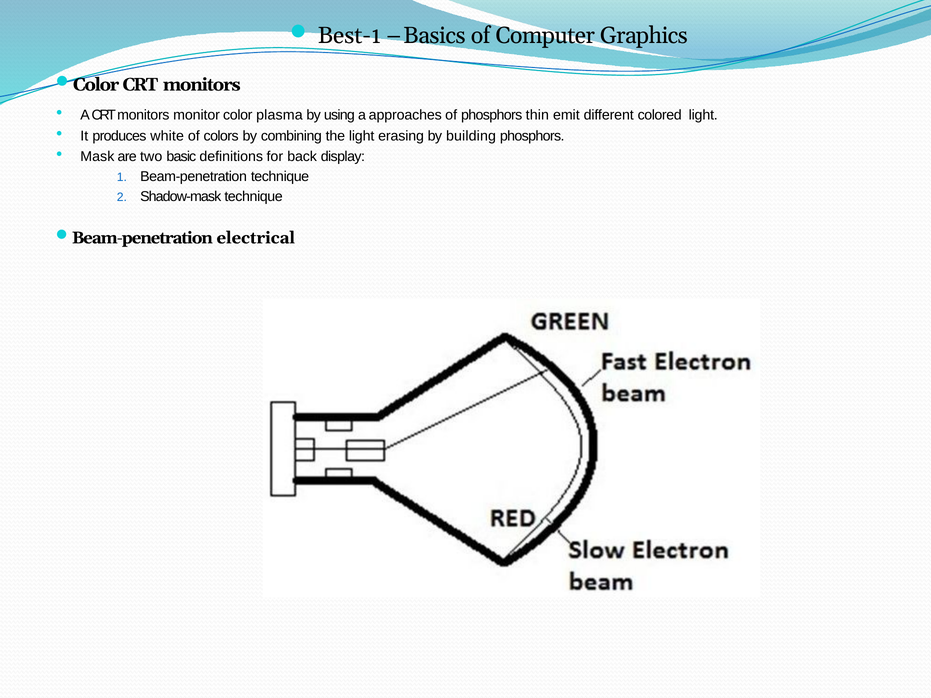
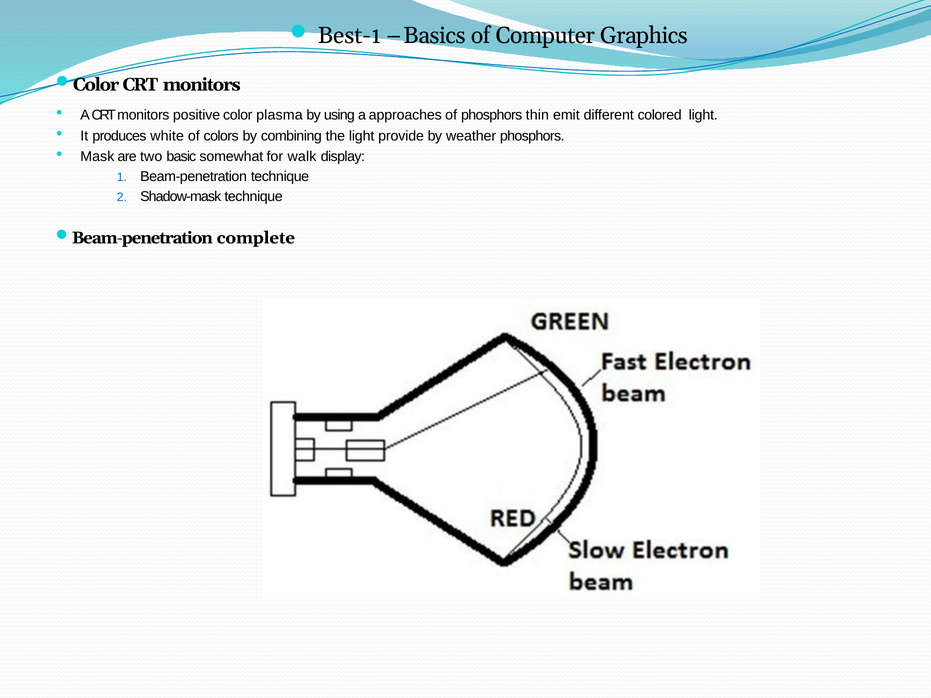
monitor: monitor -> positive (197, 115)
erasing: erasing -> provide (401, 136)
building: building -> weather (471, 136)
definitions: definitions -> somewhat (231, 157)
back: back -> walk (302, 157)
electrical: electrical -> complete (256, 238)
